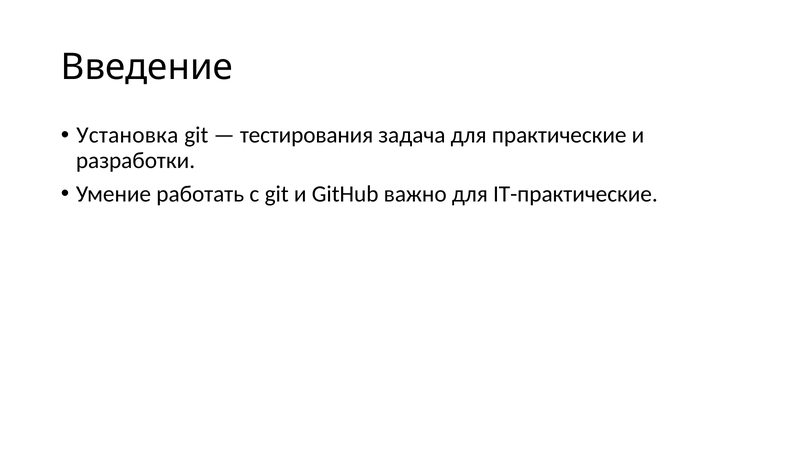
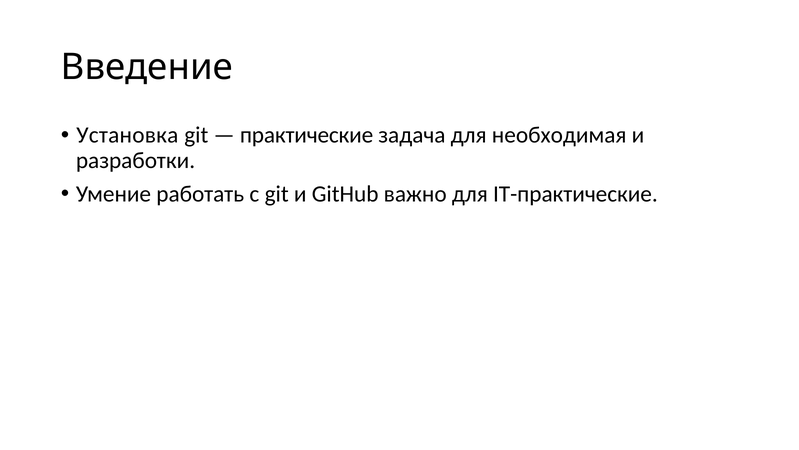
тестирования: тестирования -> практические (307, 135)
практические: практические -> необходимая (559, 135)
